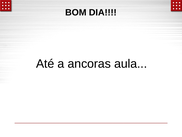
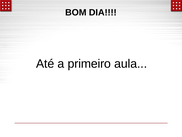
ancoras: ancoras -> primeiro (89, 64)
